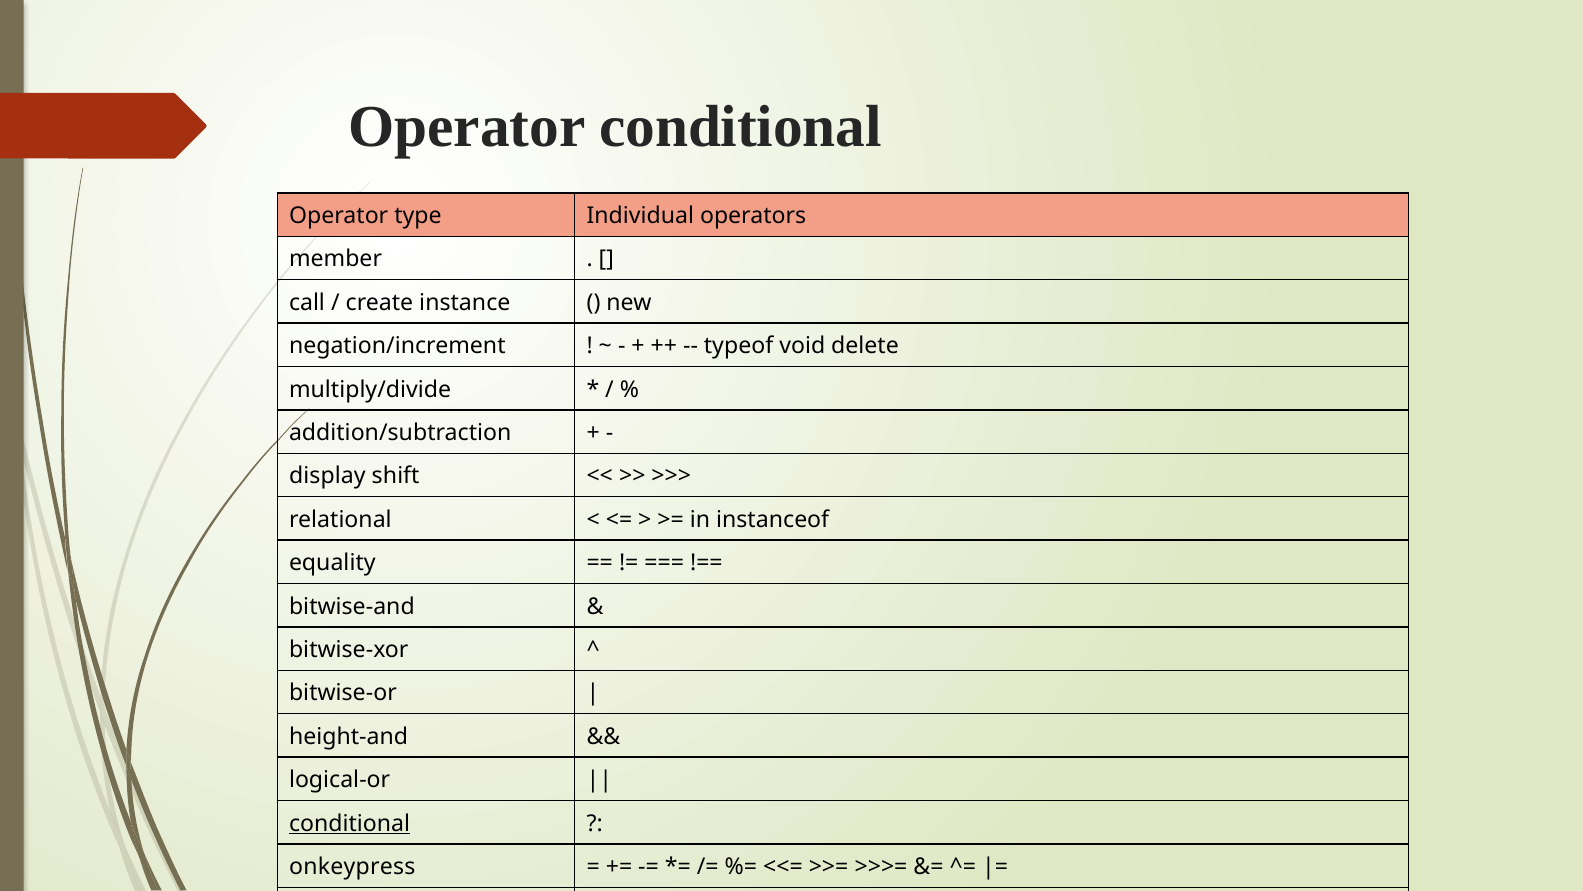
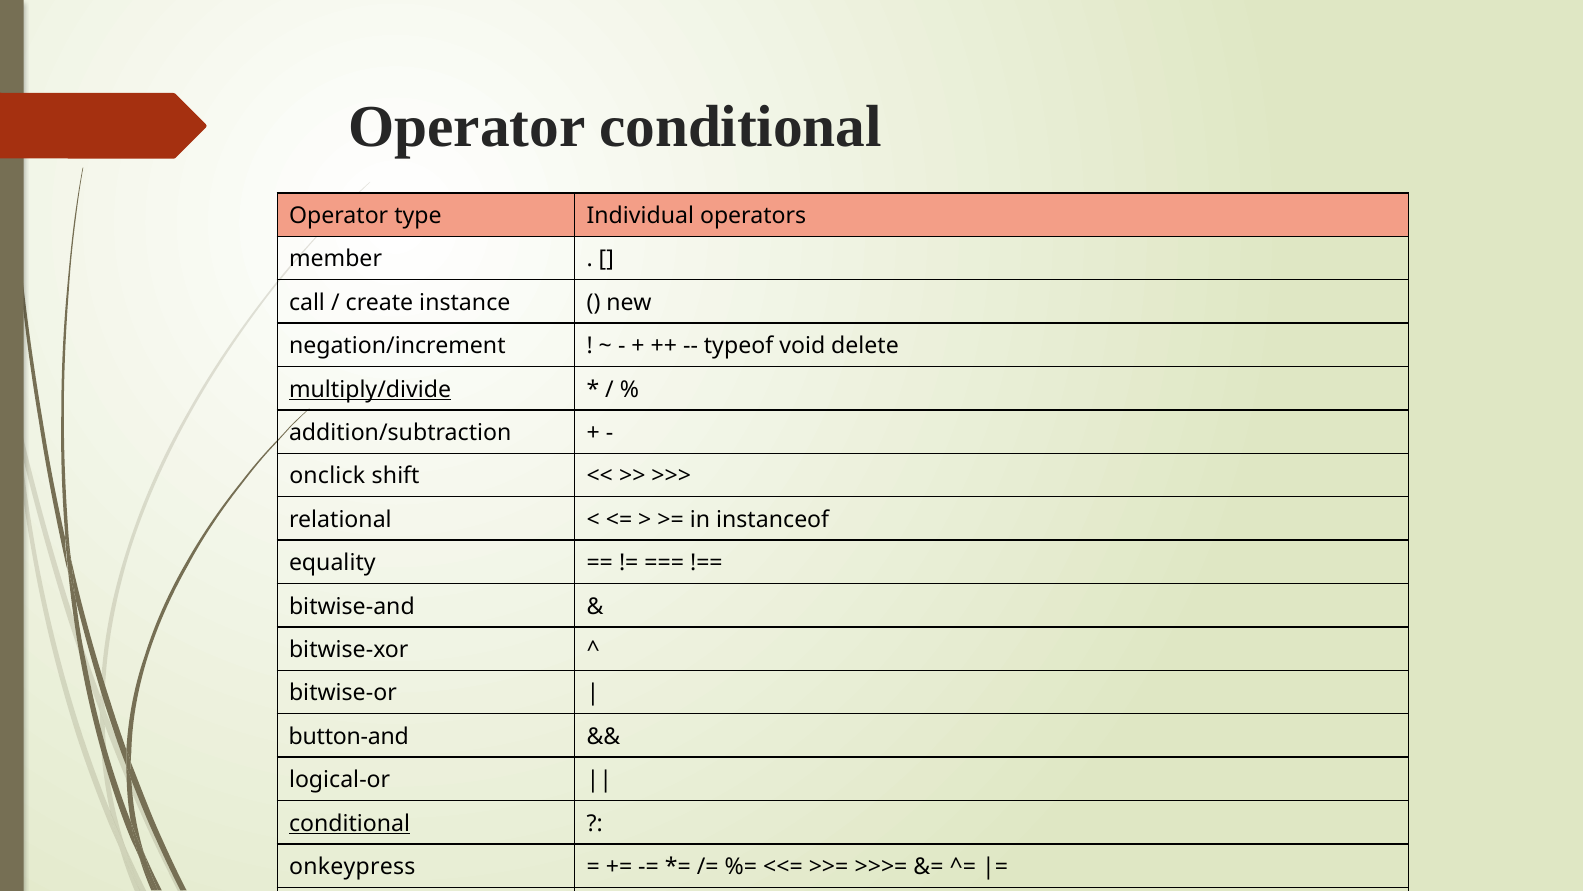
multiply/divide underline: none -> present (370, 389)
display: display -> onclick (327, 476)
height-and: height-and -> button-and (349, 736)
